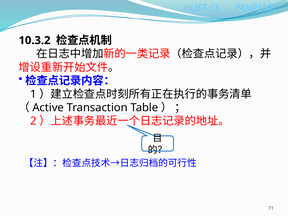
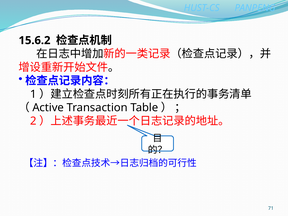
10.3.2: 10.3.2 -> 15.6.2 (35, 40)
